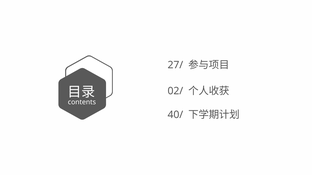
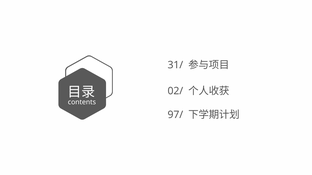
27/: 27/ -> 31/ (175, 65)
40/: 40/ -> 97/ (175, 115)
